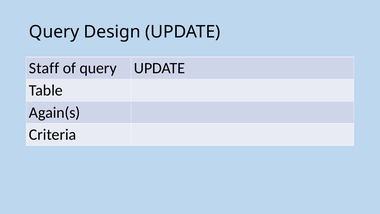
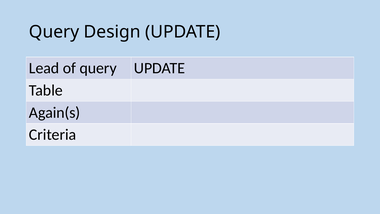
Staff: Staff -> Lead (44, 68)
